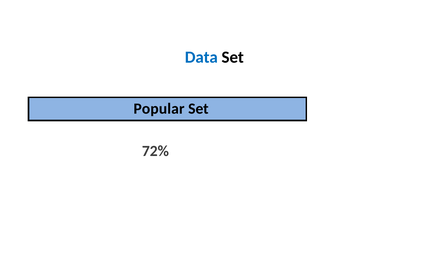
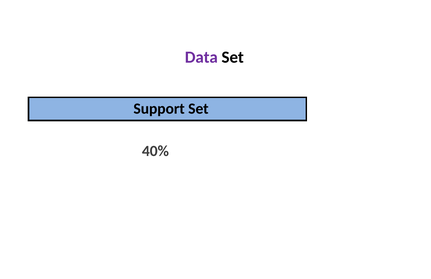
Data colour: blue -> purple (201, 57)
Popular: Popular -> Support (159, 109)
72%: 72% -> 40% (155, 151)
